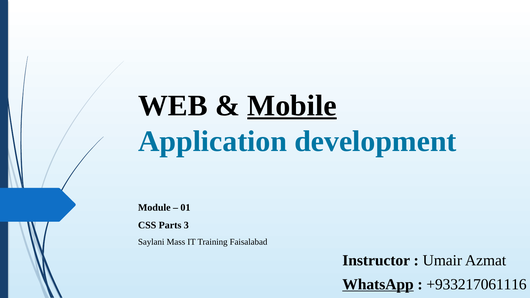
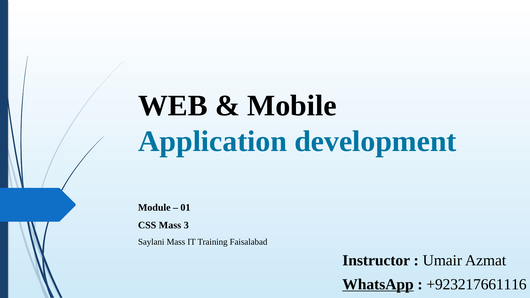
Mobile underline: present -> none (292, 106)
CSS Parts: Parts -> Mass (170, 225)
+933217061116: +933217061116 -> +923217661116 (477, 284)
